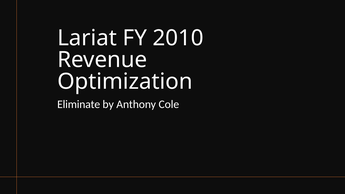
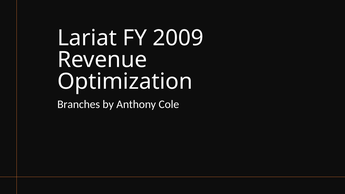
2010: 2010 -> 2009 (178, 38)
Eliminate: Eliminate -> Branches (79, 104)
